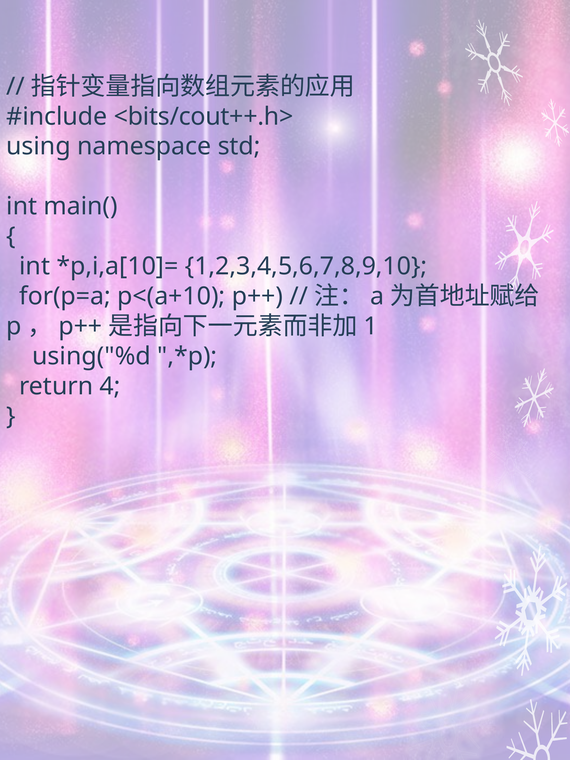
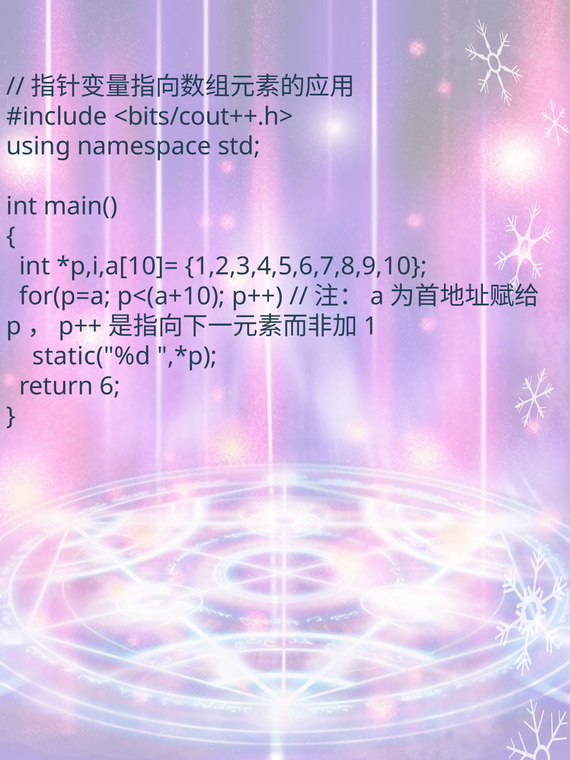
using("%d: using("%d -> static("%d (91, 356)
4: 4 -> 6 (110, 386)
